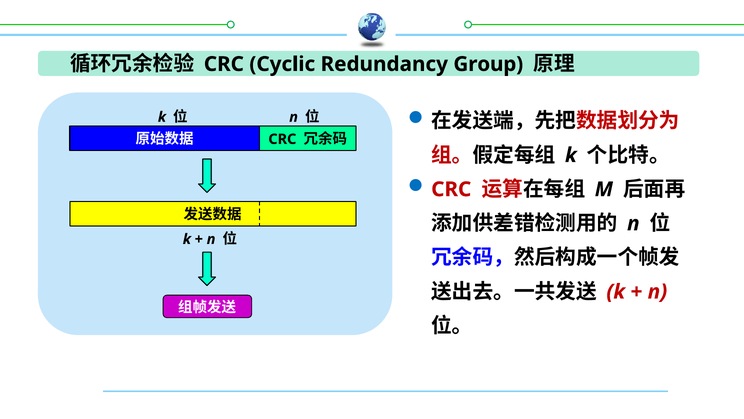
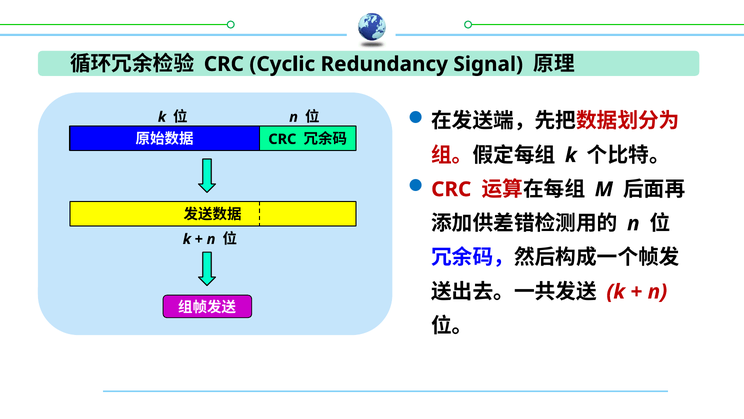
Group: Group -> Signal (488, 64)
